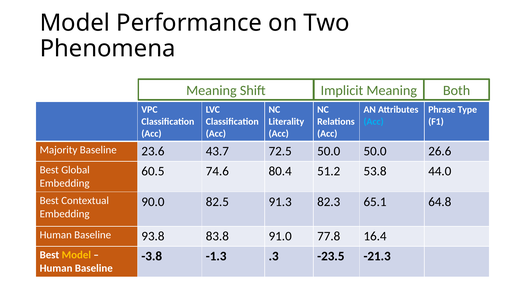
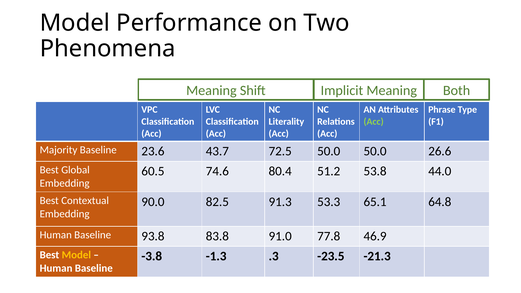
Acc colour: light blue -> light green (374, 122)
82.3: 82.3 -> 53.3 (329, 202)
16.4: 16.4 -> 46.9 (375, 236)
